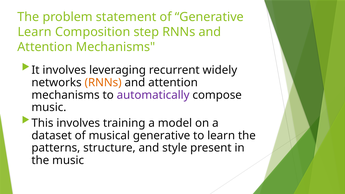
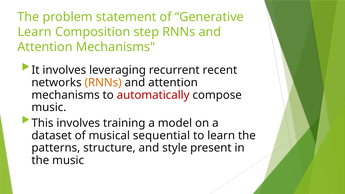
widely: widely -> recent (220, 70)
automatically colour: purple -> red (153, 95)
musical generative: generative -> sequential (161, 136)
